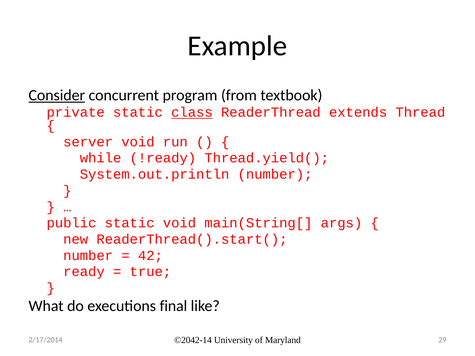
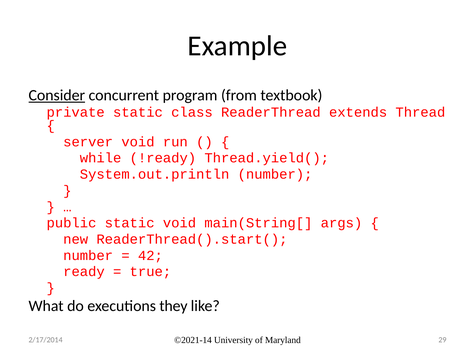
class underline: present -> none (192, 112)
final: final -> they (173, 306)
©2042-14: ©2042-14 -> ©2021-14 (193, 340)
